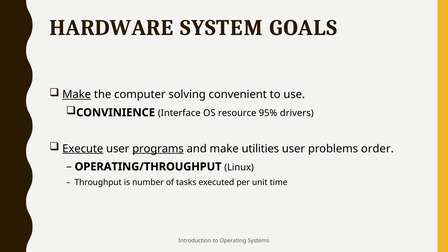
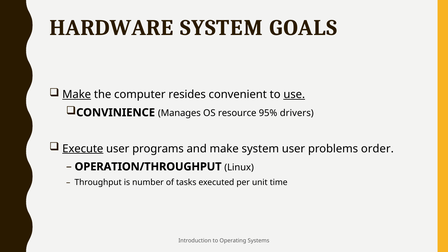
solving: solving -> resides (187, 95)
use underline: none -> present (294, 95)
Interface: Interface -> Manages (179, 113)
programs underline: present -> none (158, 149)
make utilities: utilities -> system (260, 149)
OPERATING/THROUGHPUT: OPERATING/THROUGHPUT -> OPERATION/THROUGHPUT (148, 167)
